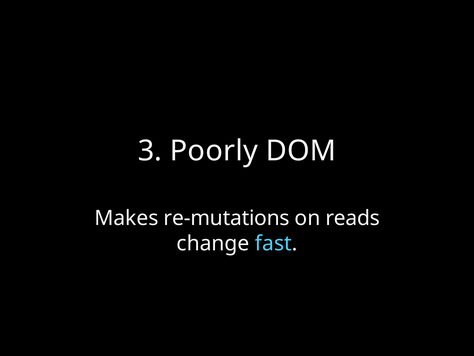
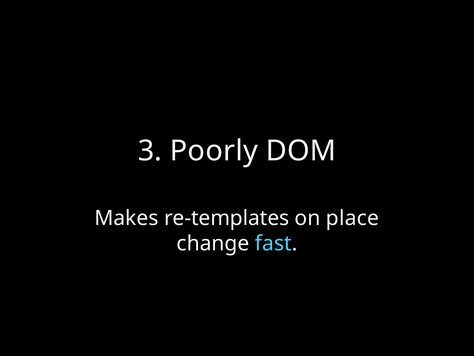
re-mutations: re-mutations -> re-templates (227, 218)
reads: reads -> place (353, 218)
